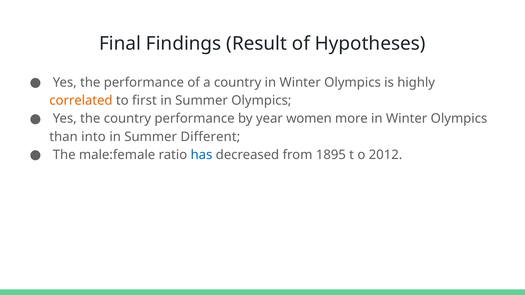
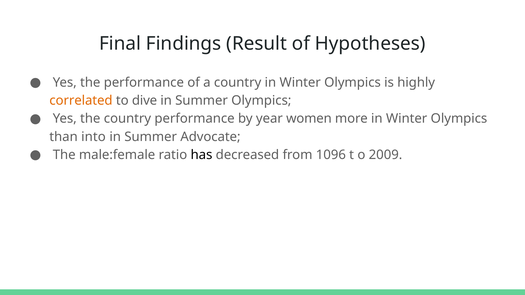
first: first -> dive (145, 101)
Different: Different -> Advocate (210, 137)
has colour: blue -> black (202, 155)
1895: 1895 -> 1096 (331, 155)
2012: 2012 -> 2009 (386, 155)
